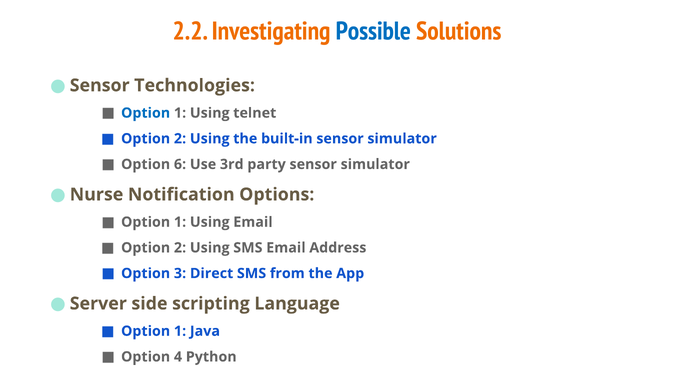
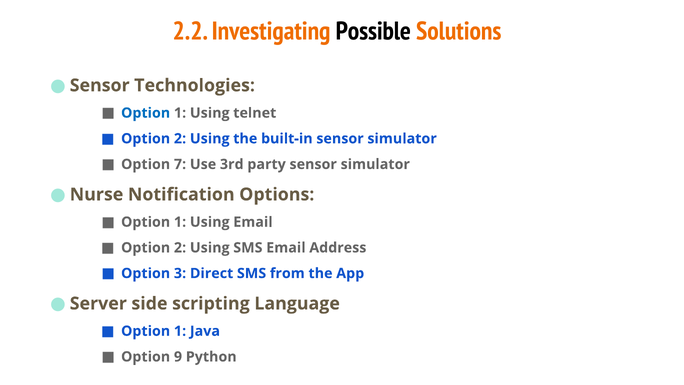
Possible colour: blue -> black (373, 31)
6: 6 -> 7 (180, 164)
4: 4 -> 9 (178, 357)
